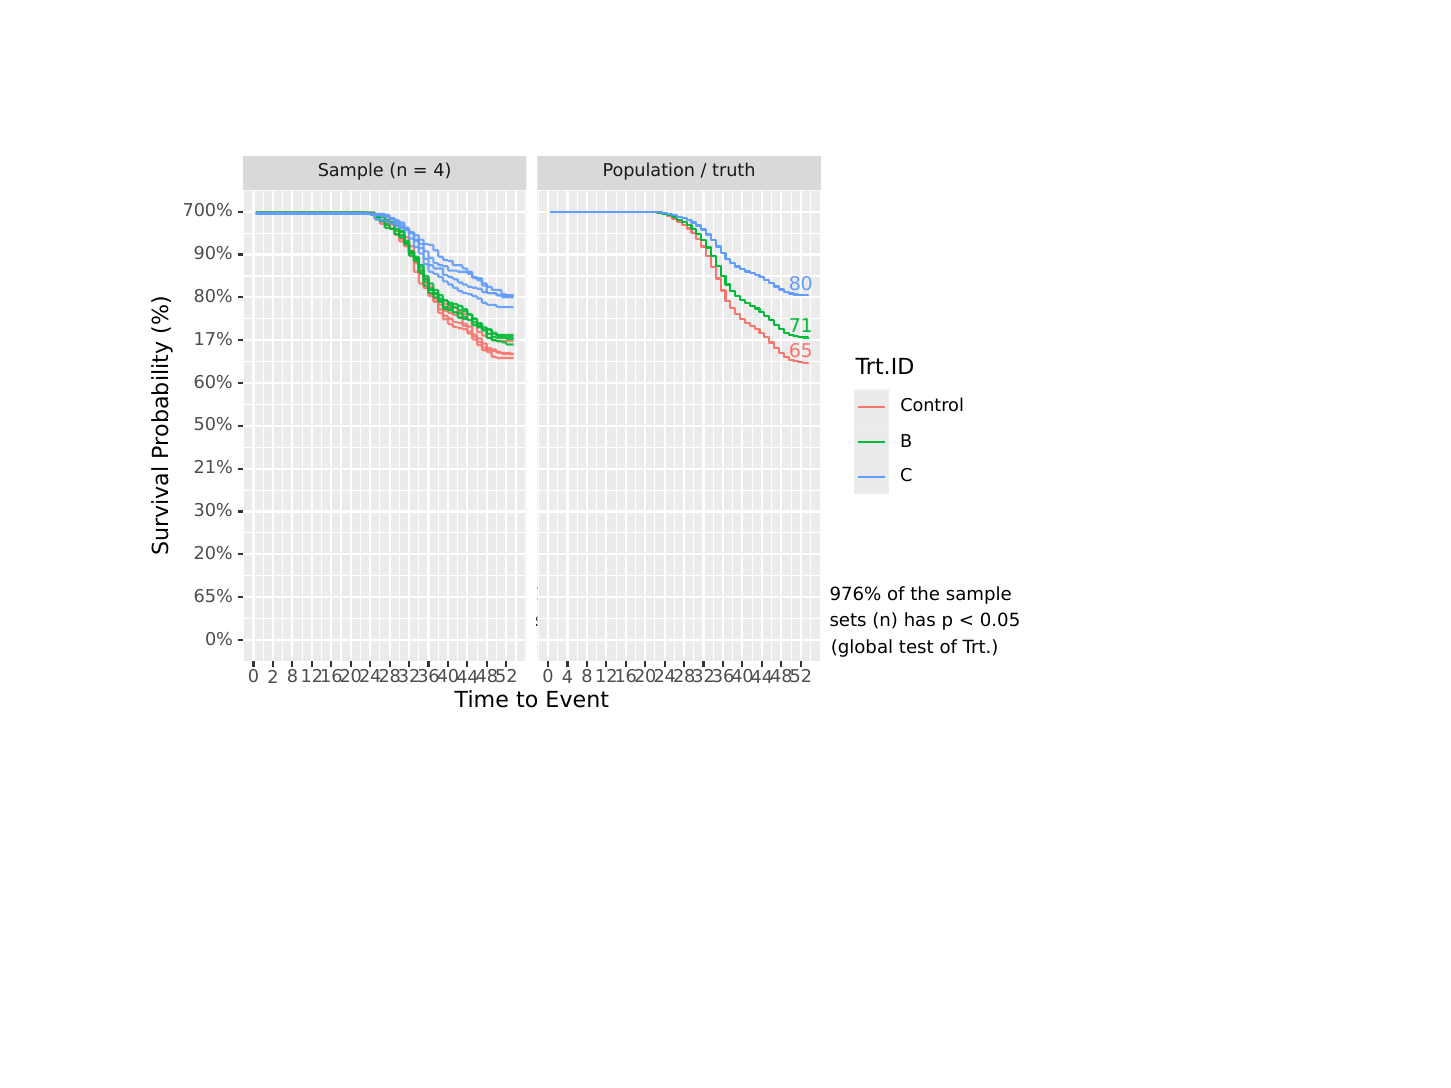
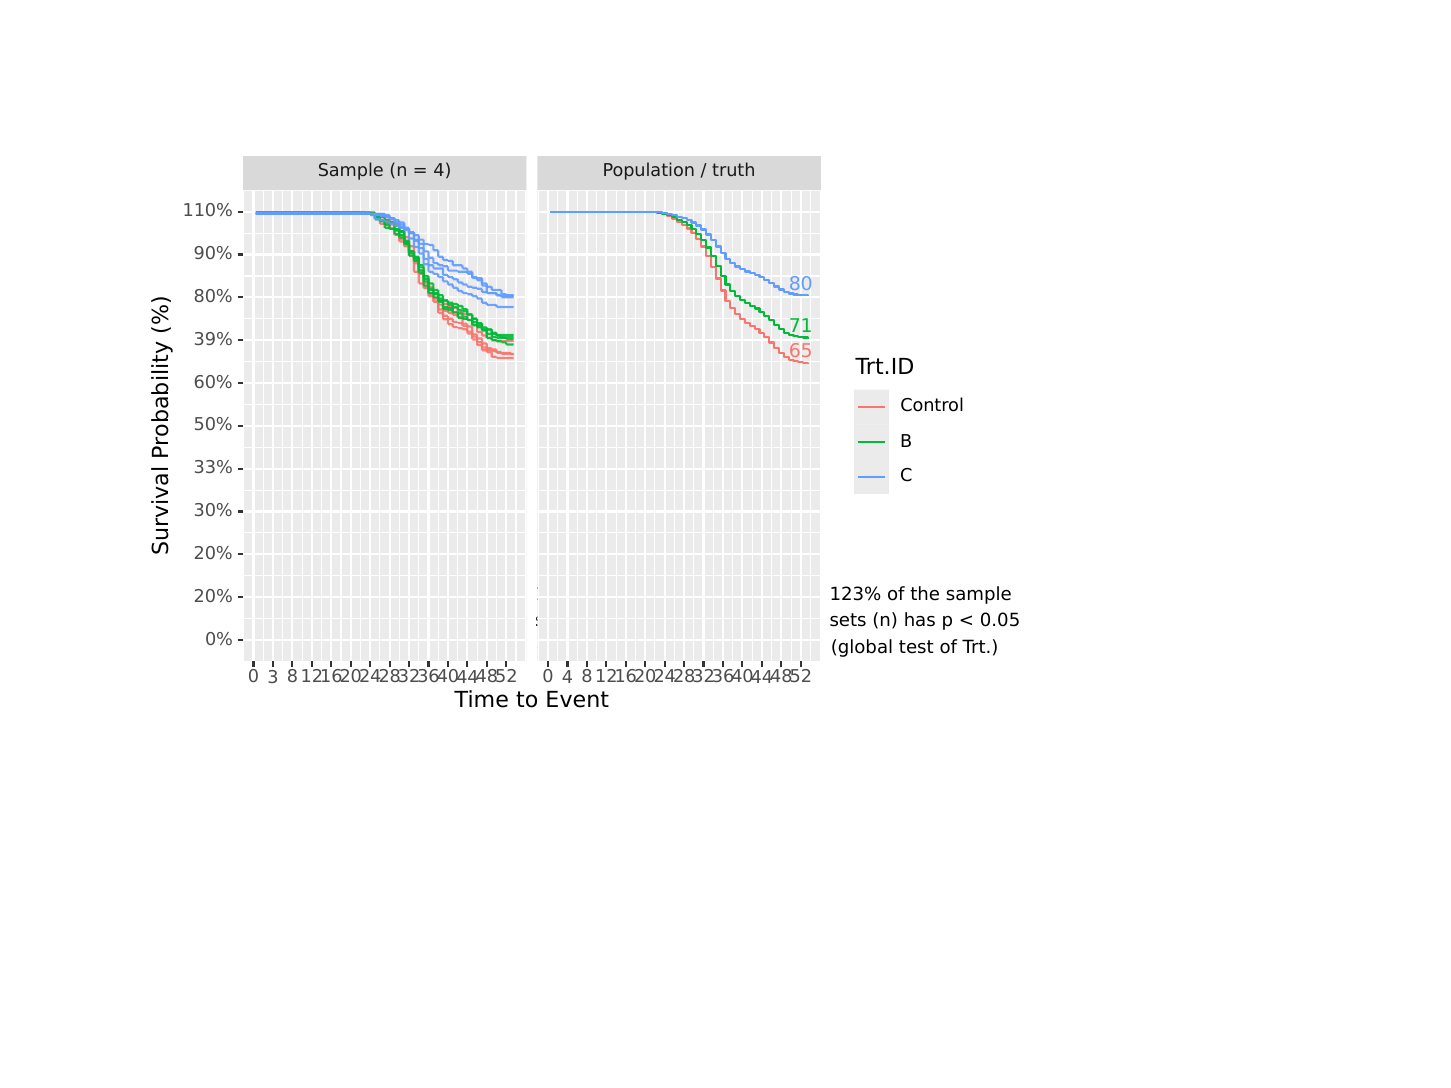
700%: 700% -> 110% (208, 211)
17%: 17% -> 39% (213, 340)
21%: 21% -> 33% (213, 468)
976%: 976% -> 123% (855, 595)
65%: 65% -> 20% (213, 597)
2: 2 -> 3 (273, 677)
